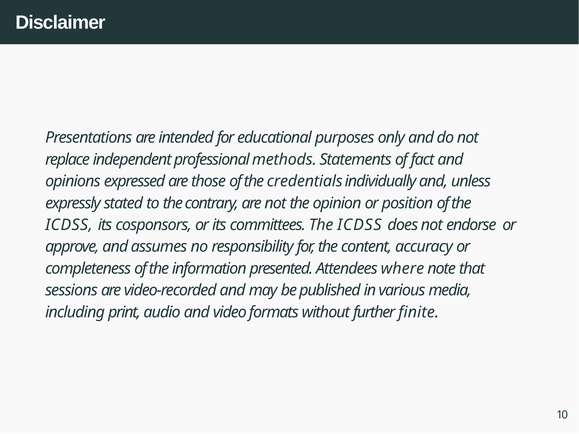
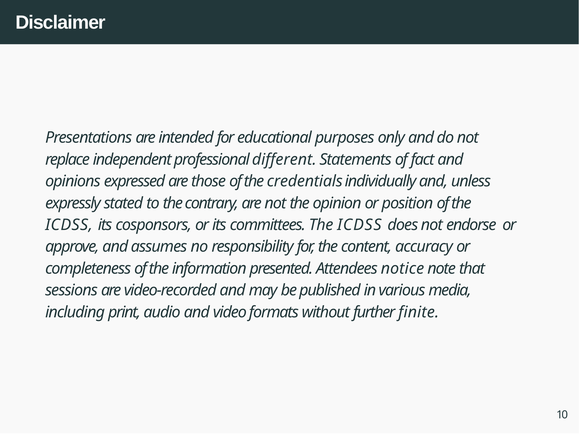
methods: methods -> different (284, 160)
where: where -> notice (402, 269)
